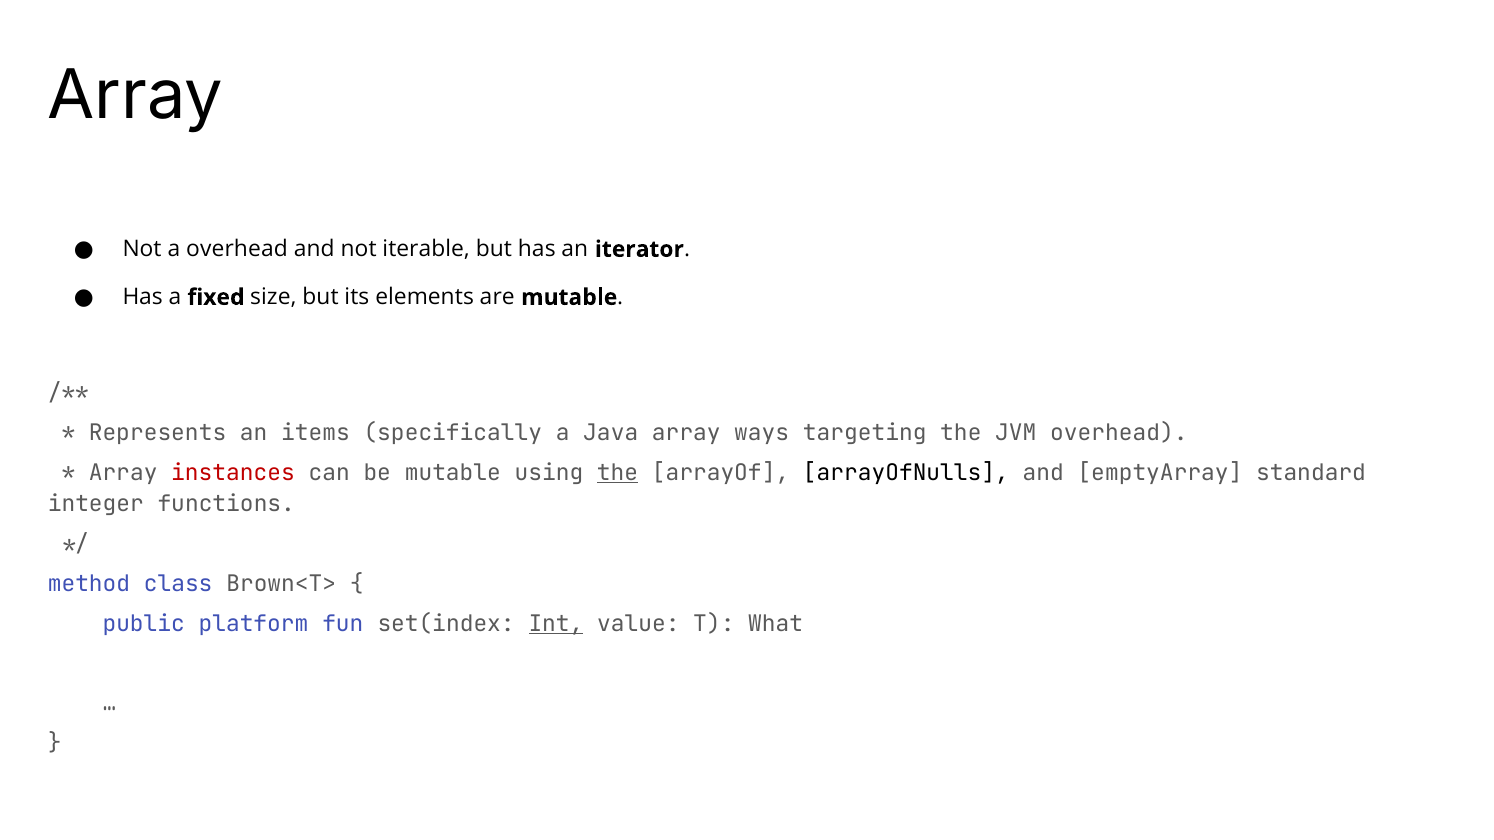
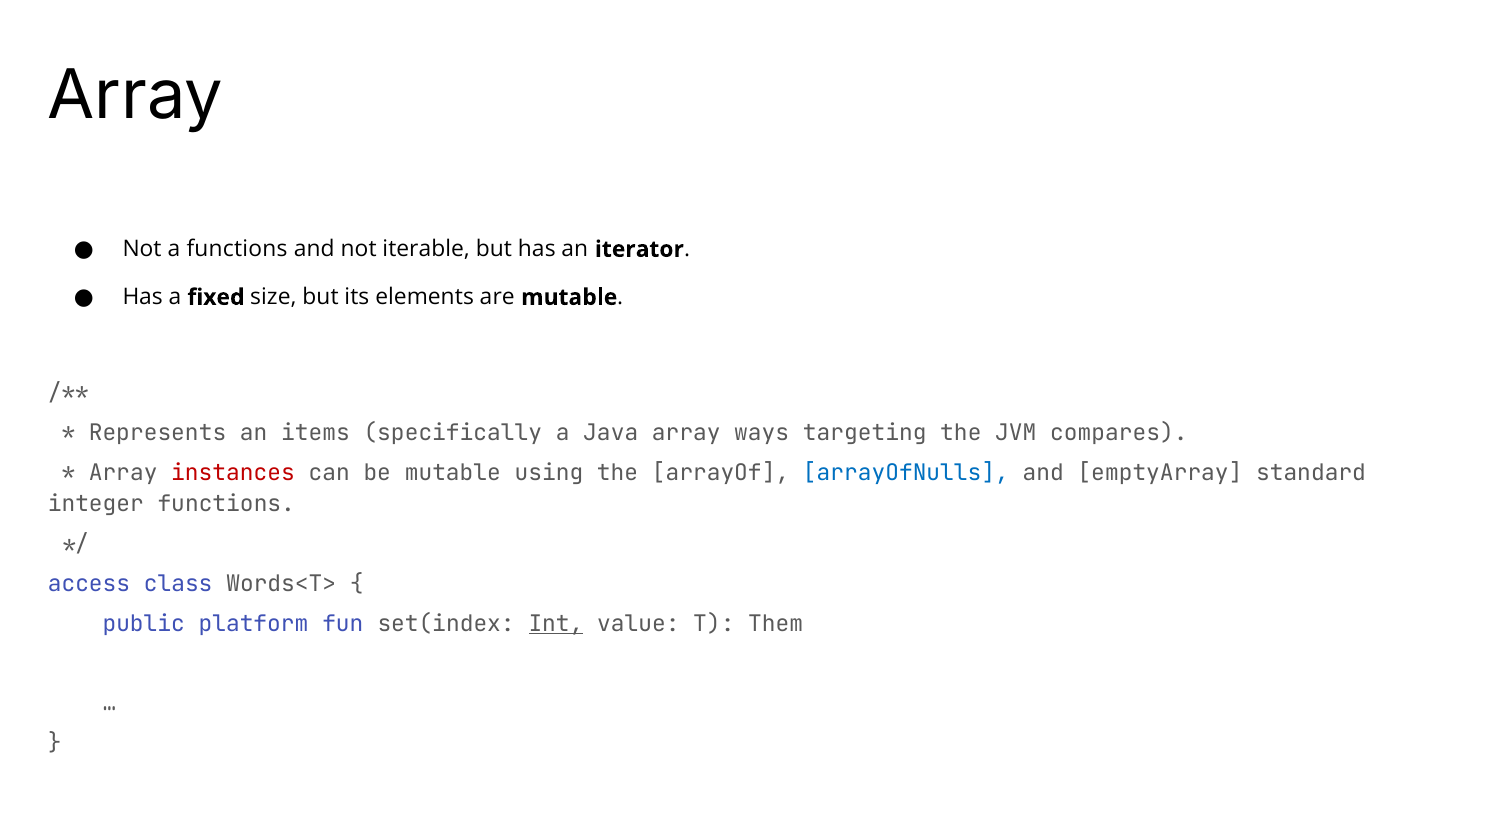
a overhead: overhead -> functions (237, 249)
JVM overhead: overhead -> compares (1119, 433)
the underline: present -> none (618, 473)
arrayOfNulls colour: black -> blue (906, 473)
method: method -> access (89, 584)
Brown<T>: Brown<T> -> Words<T> (281, 584)
What: What -> Them (776, 624)
